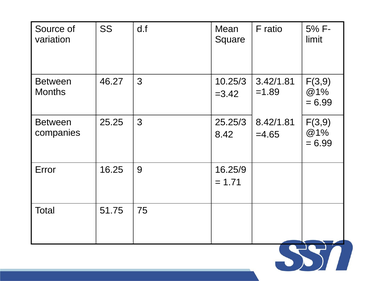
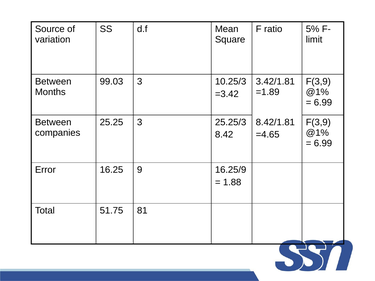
46.27: 46.27 -> 99.03 (111, 82)
1.71: 1.71 -> 1.88 (232, 182)
75: 75 -> 81 (142, 211)
